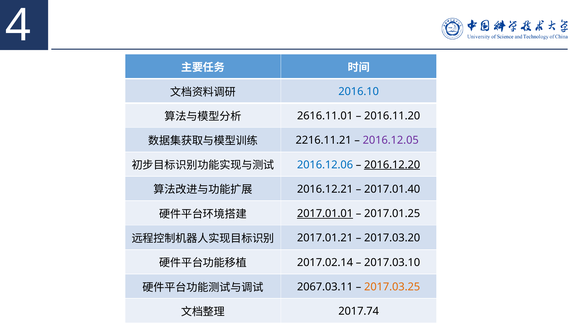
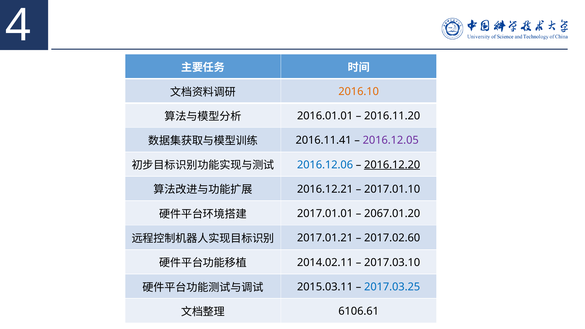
2016.10 colour: blue -> orange (359, 92)
2616.11.01: 2616.11.01 -> 2016.01.01 (325, 116)
2216.11.21: 2216.11.21 -> 2016.11.41 (324, 140)
2017.01.40: 2017.01.40 -> 2017.01.10 (392, 189)
2017.01.01 underline: present -> none (325, 214)
2017.01.25: 2017.01.25 -> 2067.01.20 (392, 214)
2017.03.20: 2017.03.20 -> 2017.02.60 (392, 238)
2017.02.14: 2017.02.14 -> 2014.02.11 (325, 262)
2067.03.11: 2067.03.11 -> 2015.03.11 (325, 287)
2017.03.25 colour: orange -> blue (392, 287)
2017.74: 2017.74 -> 6106.61 (359, 311)
